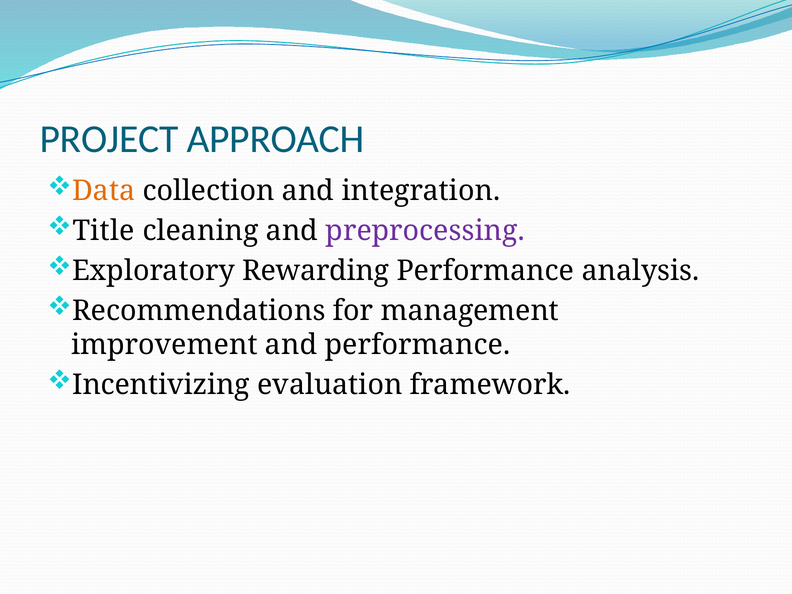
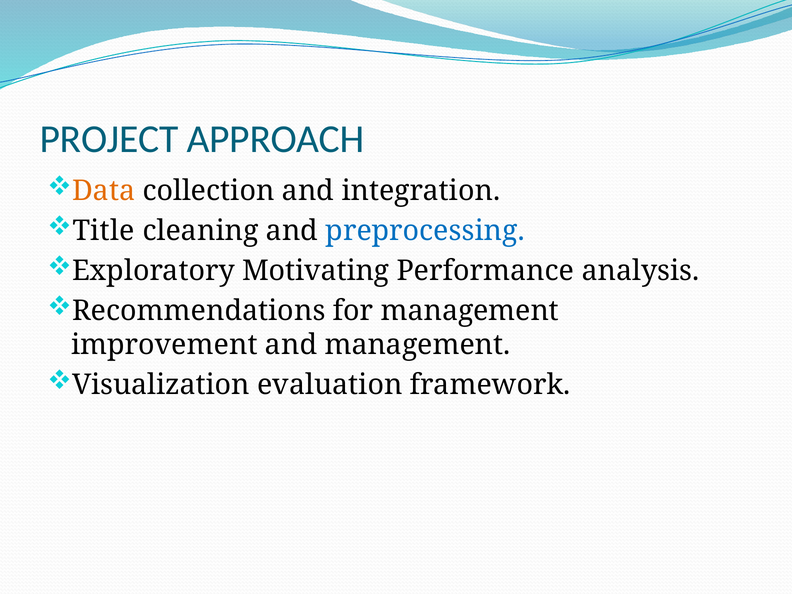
preprocessing colour: purple -> blue (425, 231)
Rewarding: Rewarding -> Motivating (316, 271)
and performance: performance -> management (417, 345)
Incentivizing: Incentivizing -> Visualization (161, 385)
